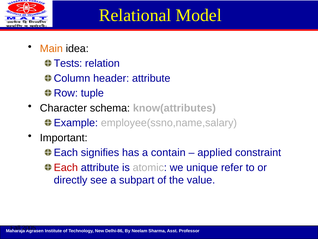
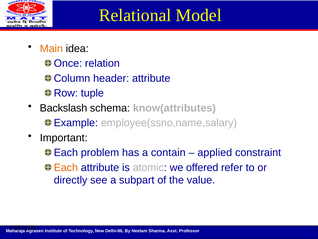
Tests: Tests -> Once (68, 63)
Character: Character -> Backslash (63, 108)
signifies: signifies -> problem (100, 152)
Each colour: red -> orange (66, 167)
unique: unique -> offered (202, 167)
